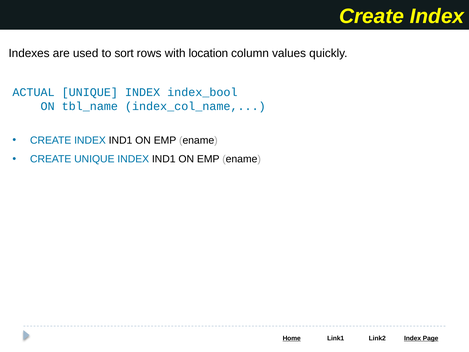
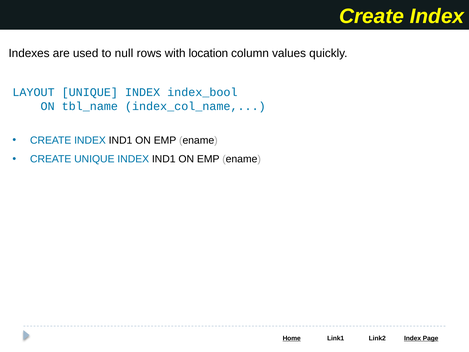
sort: sort -> null (124, 53)
ACTUAL: ACTUAL -> LAYOUT (34, 92)
